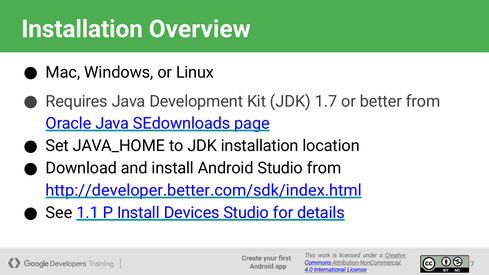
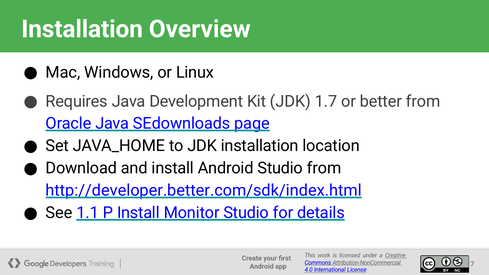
Devices: Devices -> Monitor (192, 213)
